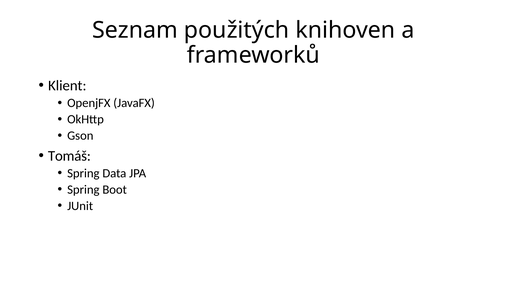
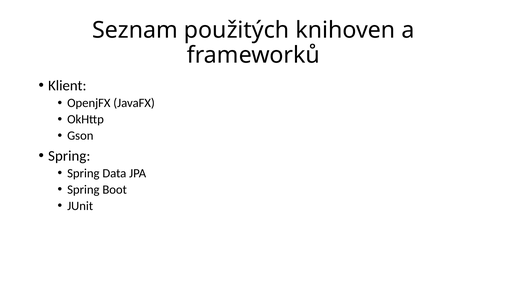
Tomáš: Tomáš -> Spring (69, 156)
